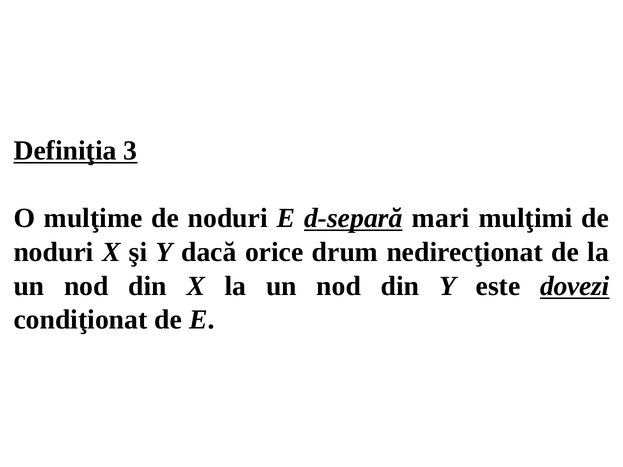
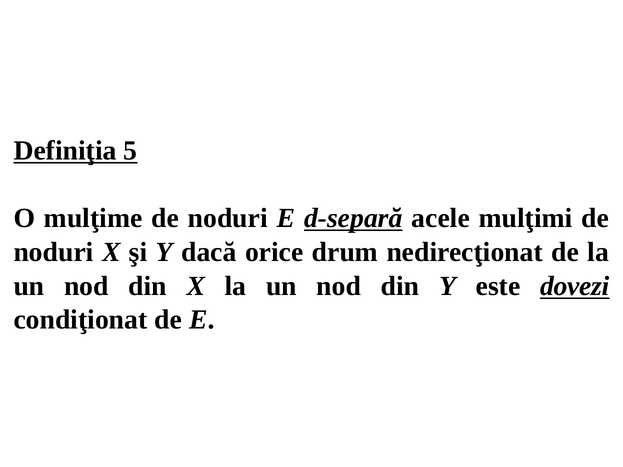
3: 3 -> 5 (130, 151)
mari: mari -> acele (441, 218)
